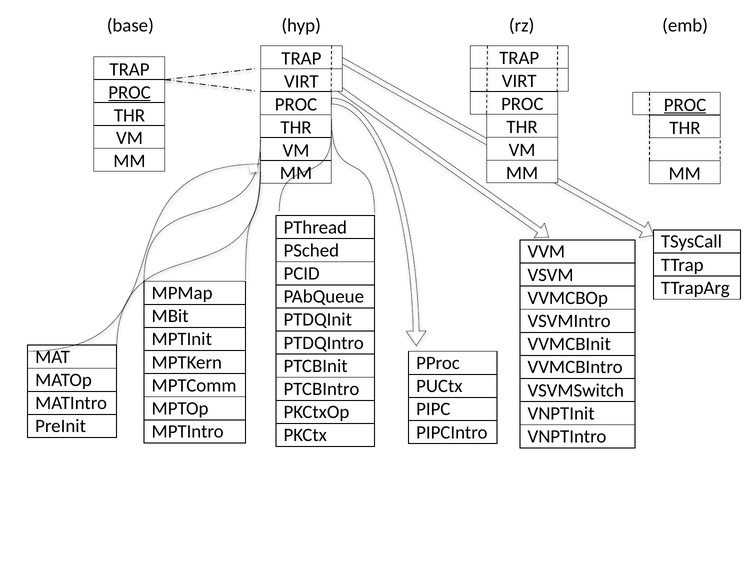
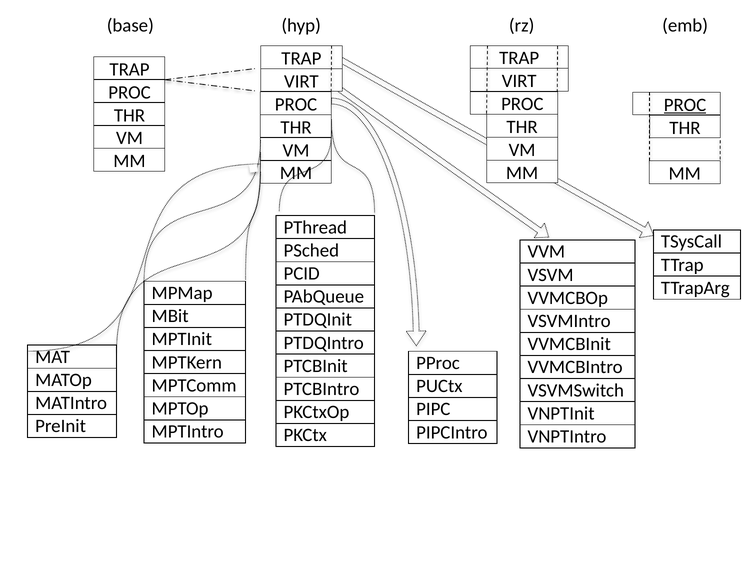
PROC underline: present -> none (130, 92)
